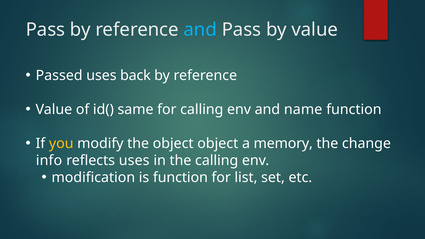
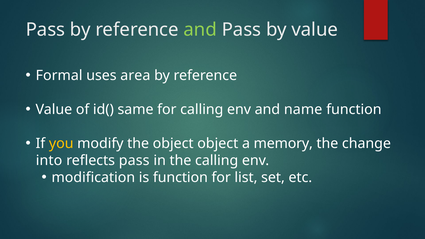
and colour: light blue -> light green (200, 30)
Passed: Passed -> Formal (59, 76)
back: back -> area (135, 76)
info: info -> into (49, 161)
reflects uses: uses -> pass (134, 161)
